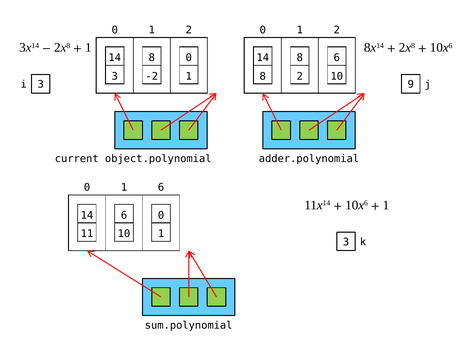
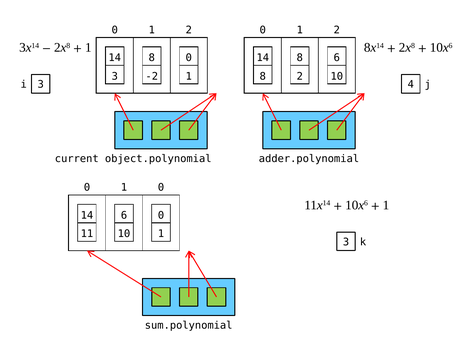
9: 9 -> 4 (411, 84)
6: 6 -> 0 (161, 187)
